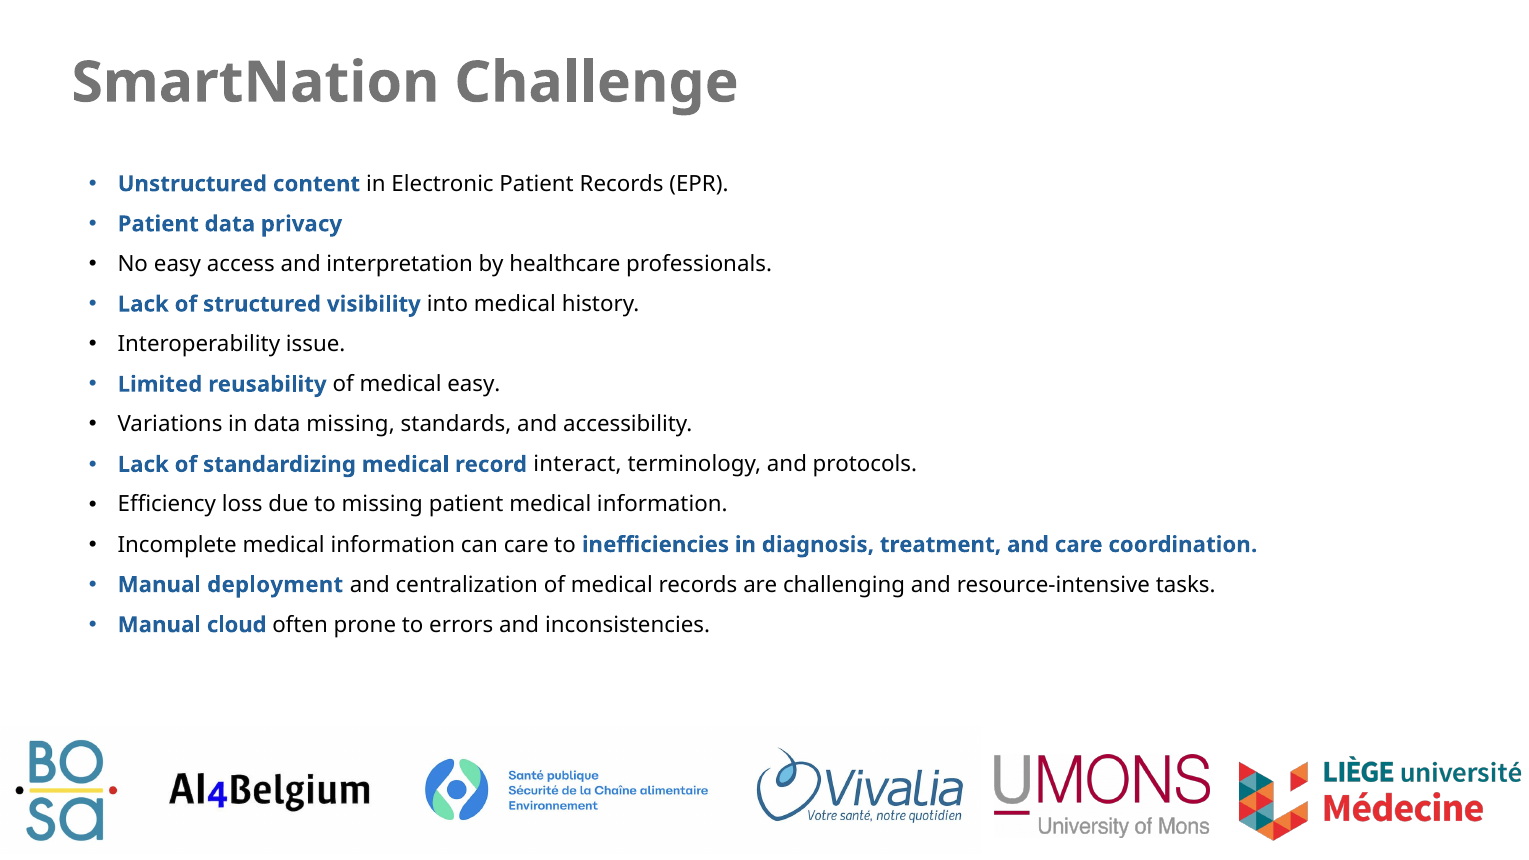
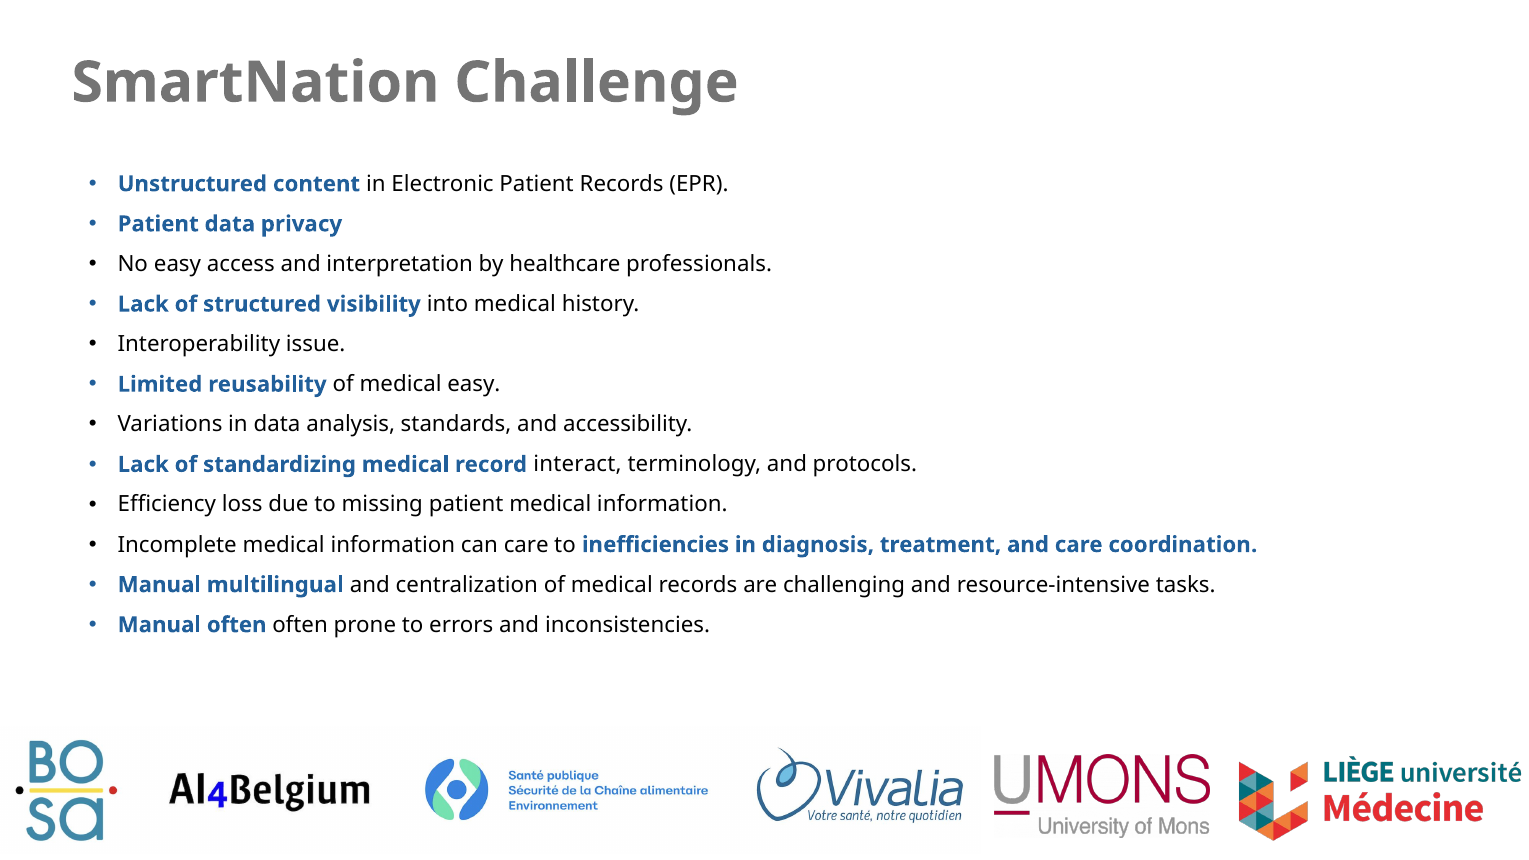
data missing: missing -> analysis (351, 424)
deployment: deployment -> multilingual (275, 585)
Manual cloud: cloud -> often (237, 625)
